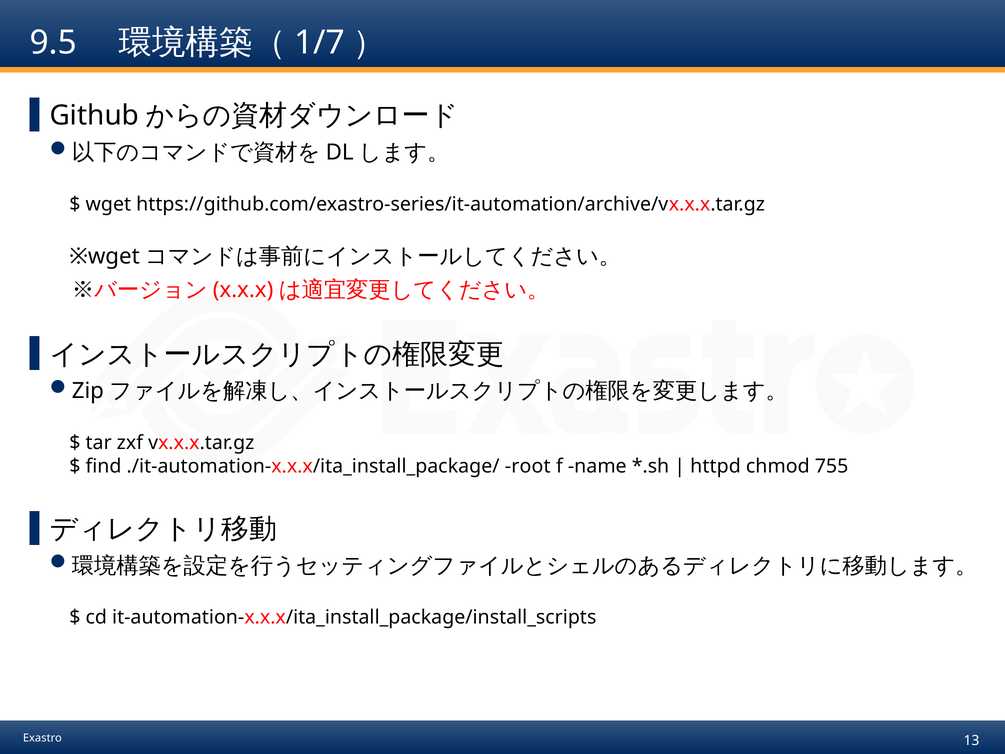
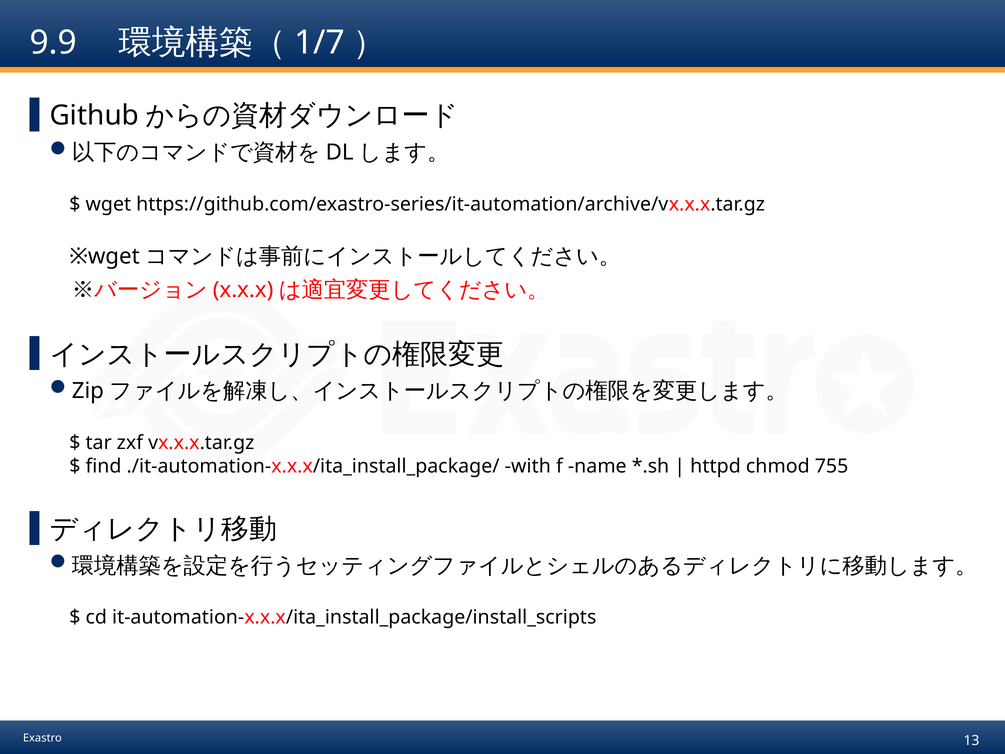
9.5: 9.5 -> 9.9 (53, 43)
root: root -> with (528, 466)
